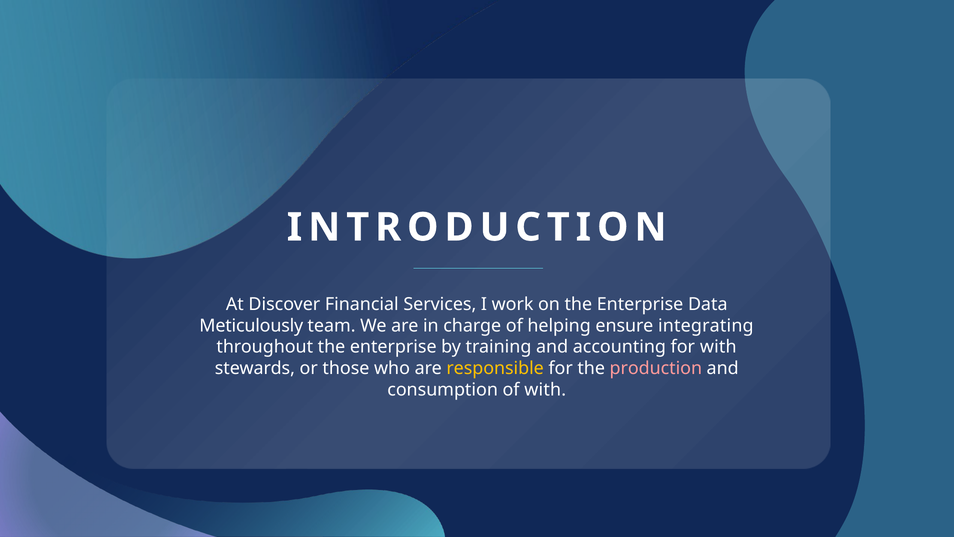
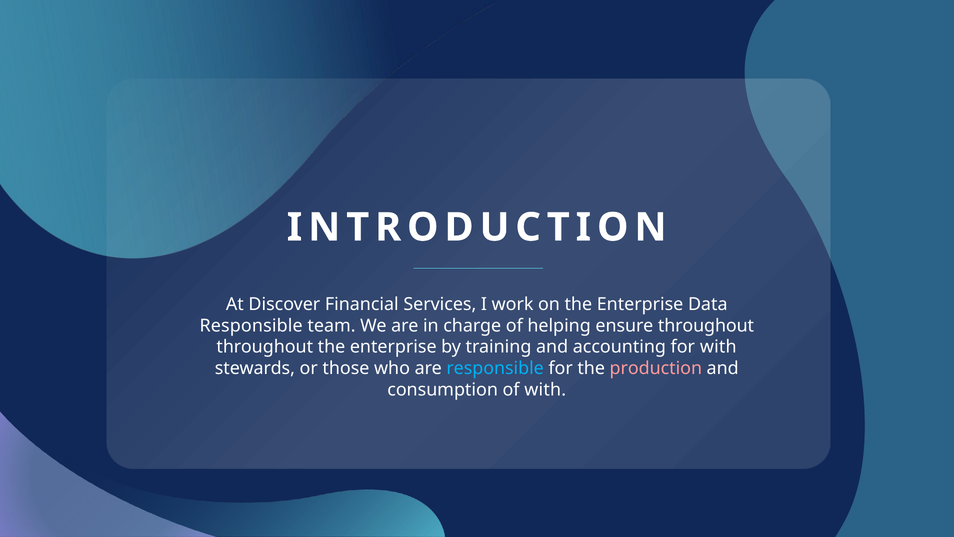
Meticulously: Meticulously -> Responsible (251, 325)
ensure integrating: integrating -> throughout (706, 325)
responsible colour: yellow -> light blue (495, 368)
